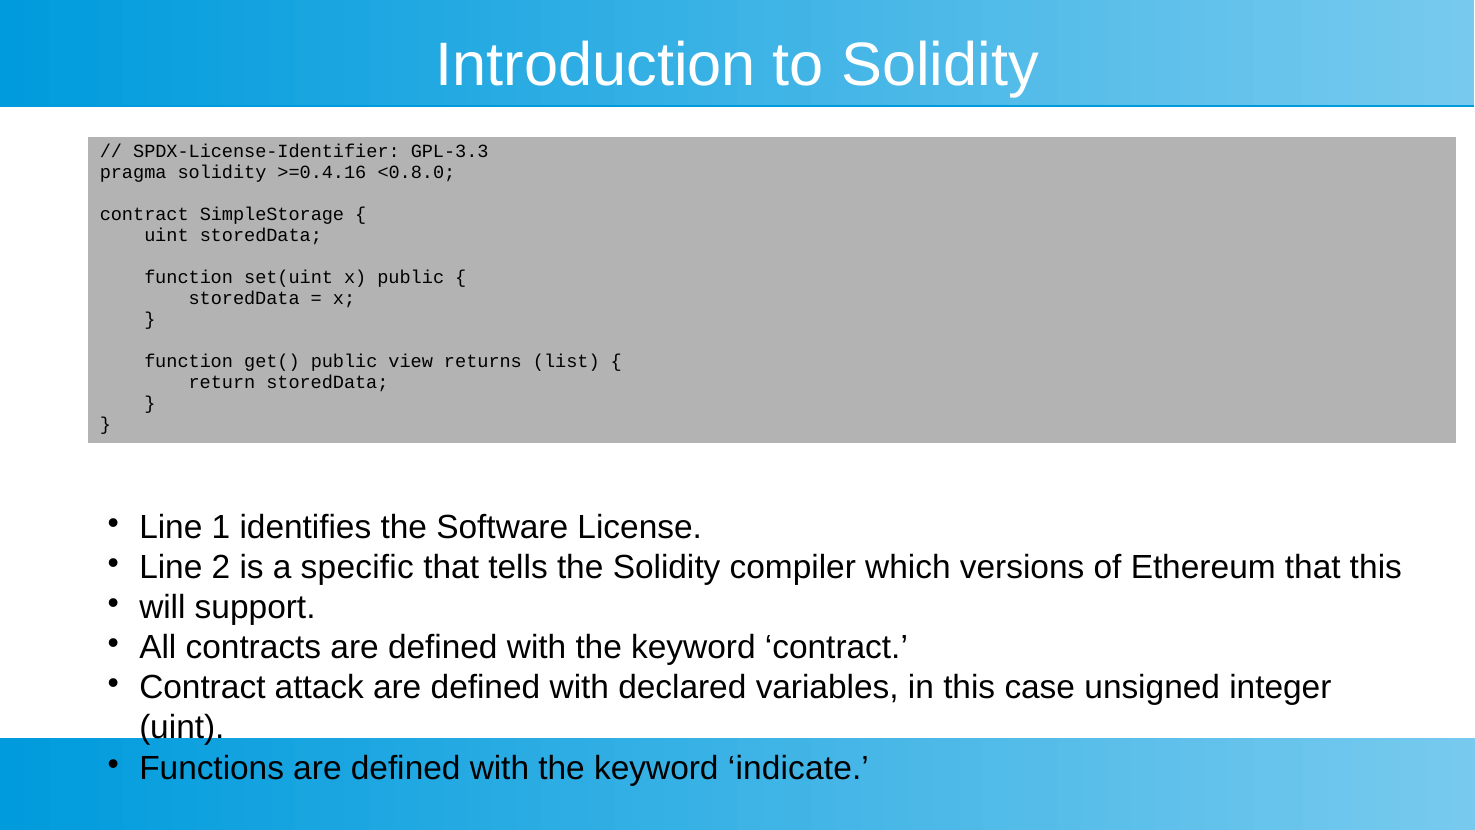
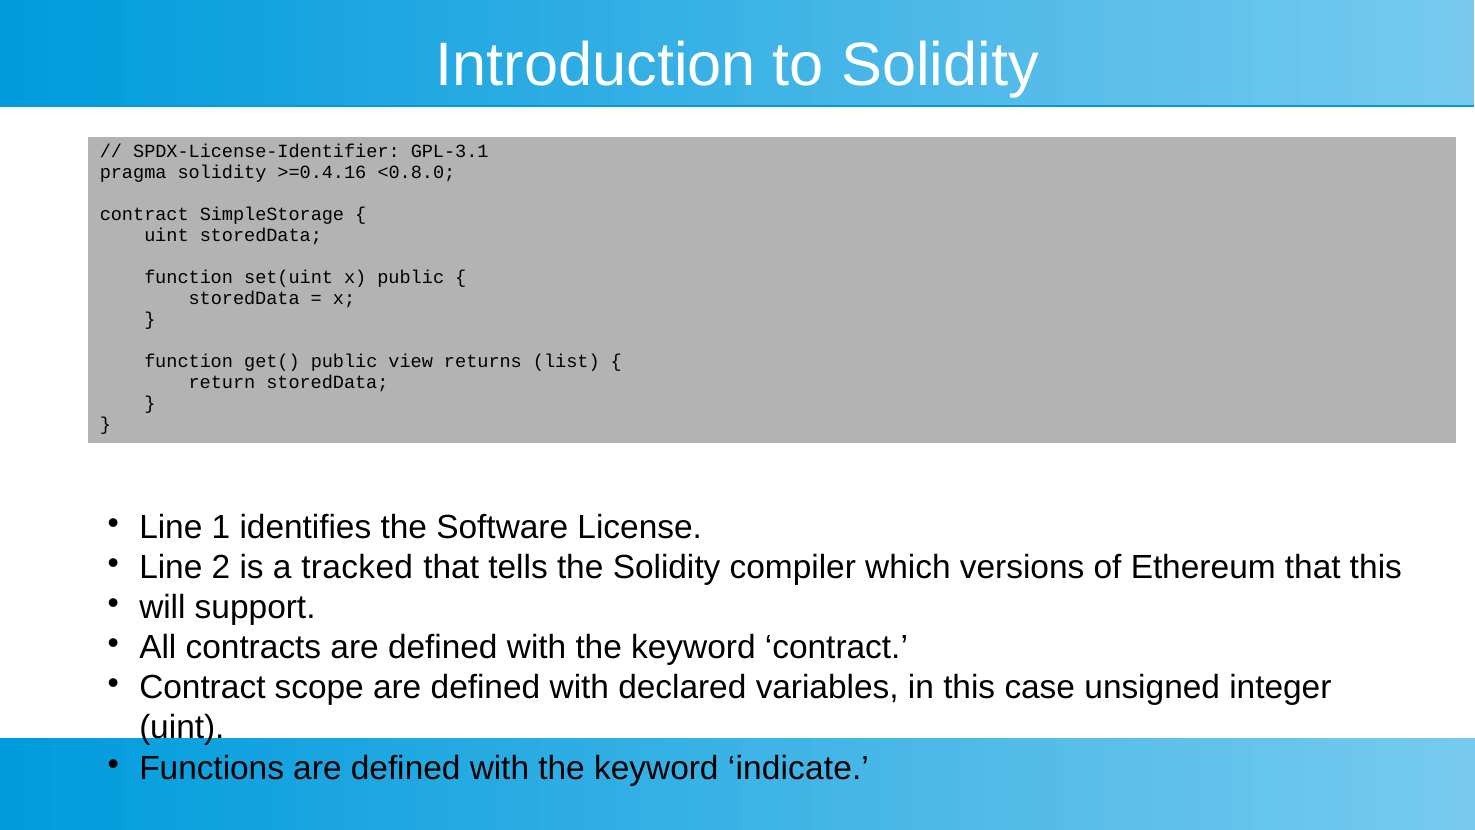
GPL-3.3: GPL-3.3 -> GPL-3.1 (450, 152)
specific: specific -> tracked (357, 567)
attack: attack -> scope (319, 687)
